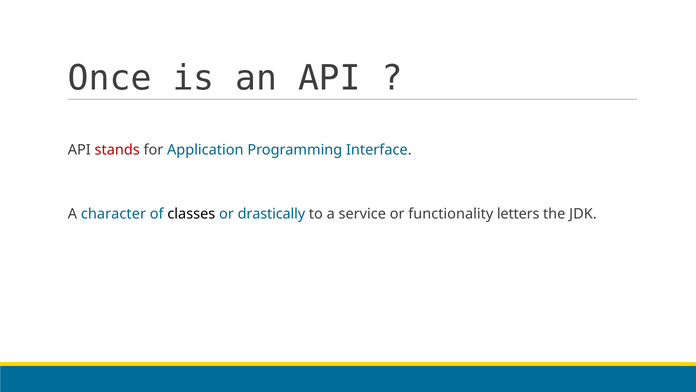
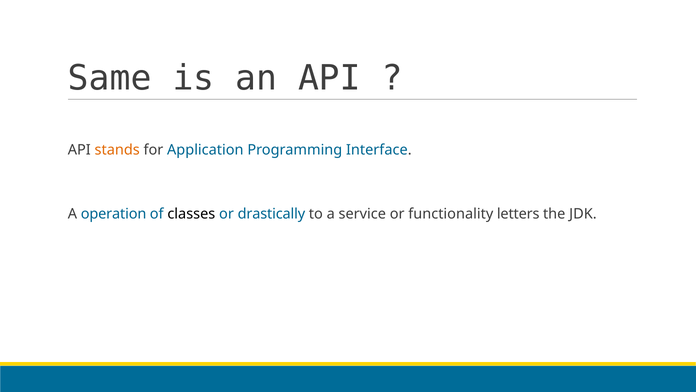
Once: Once -> Same (110, 78)
stands colour: red -> orange (117, 150)
character: character -> operation (114, 214)
